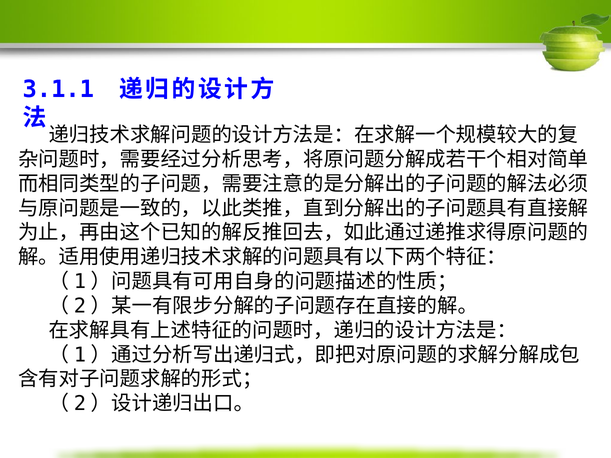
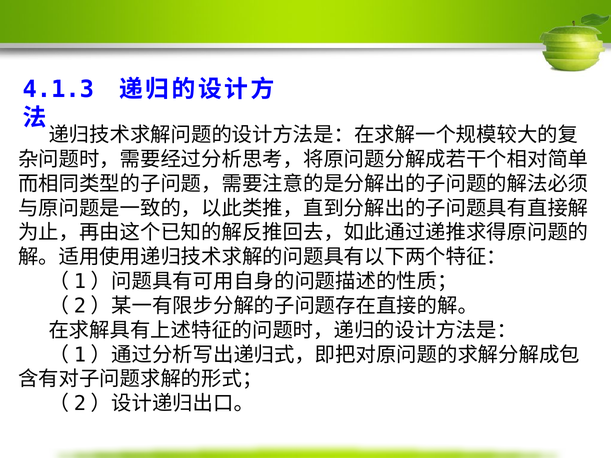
3.1.1: 3.1.1 -> 4.1.3 (58, 89)
